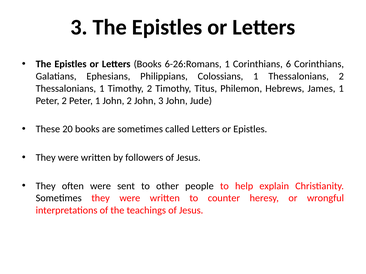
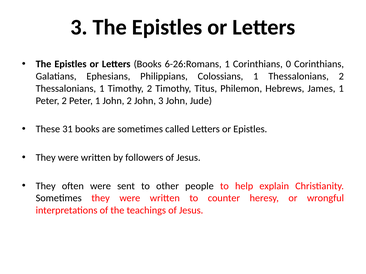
6: 6 -> 0 (288, 64)
20: 20 -> 31 (68, 129)
